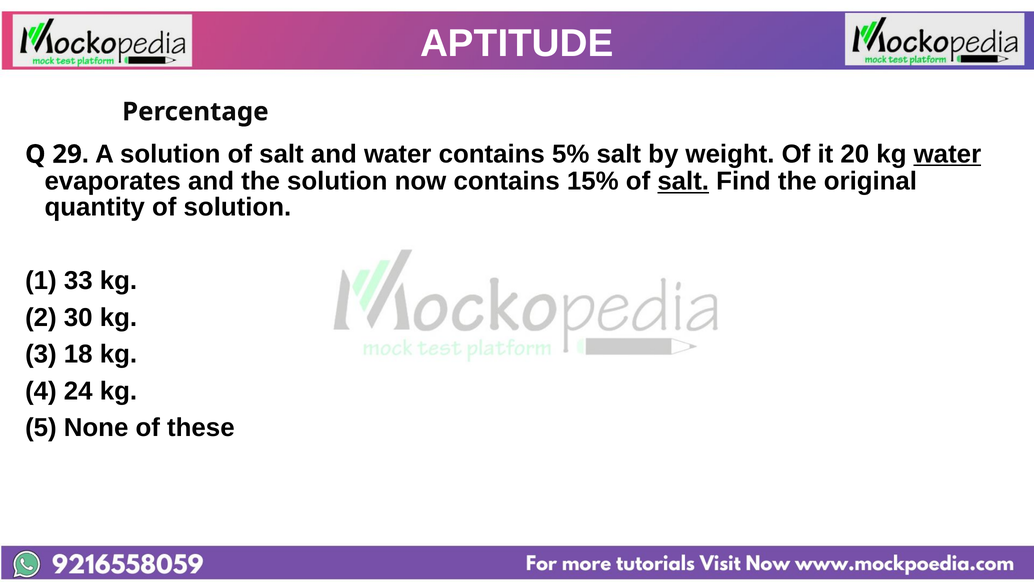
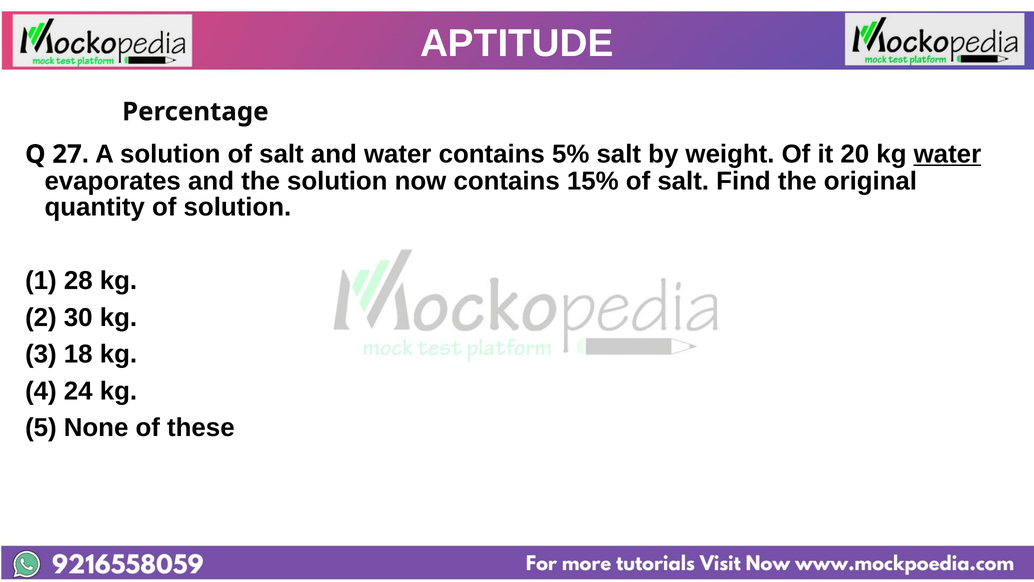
29: 29 -> 27 (67, 154)
salt underline: present -> none (683, 181)
33: 33 -> 28 (78, 281)
